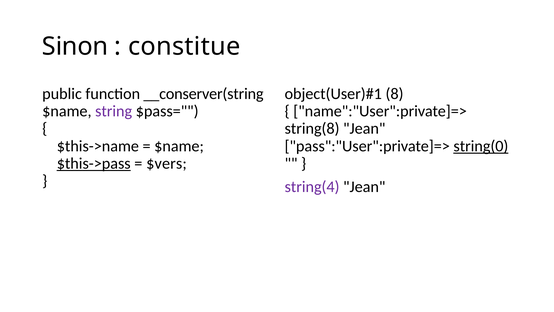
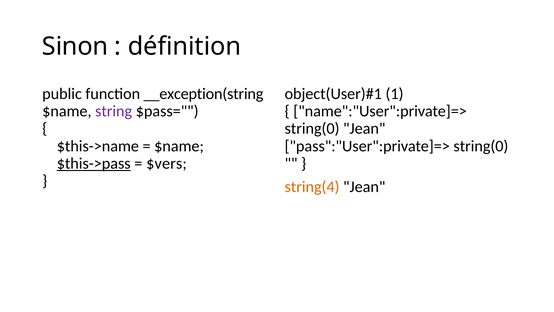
constitue: constitue -> définition (184, 47)
__conserver(string: __conserver(string -> __exception(string (203, 94)
8: 8 -> 1 (395, 94)
string(8: string(8 -> string(0 (312, 128)
string(0 underline: present -> none (481, 146)
string(4 colour: purple -> orange (312, 187)
